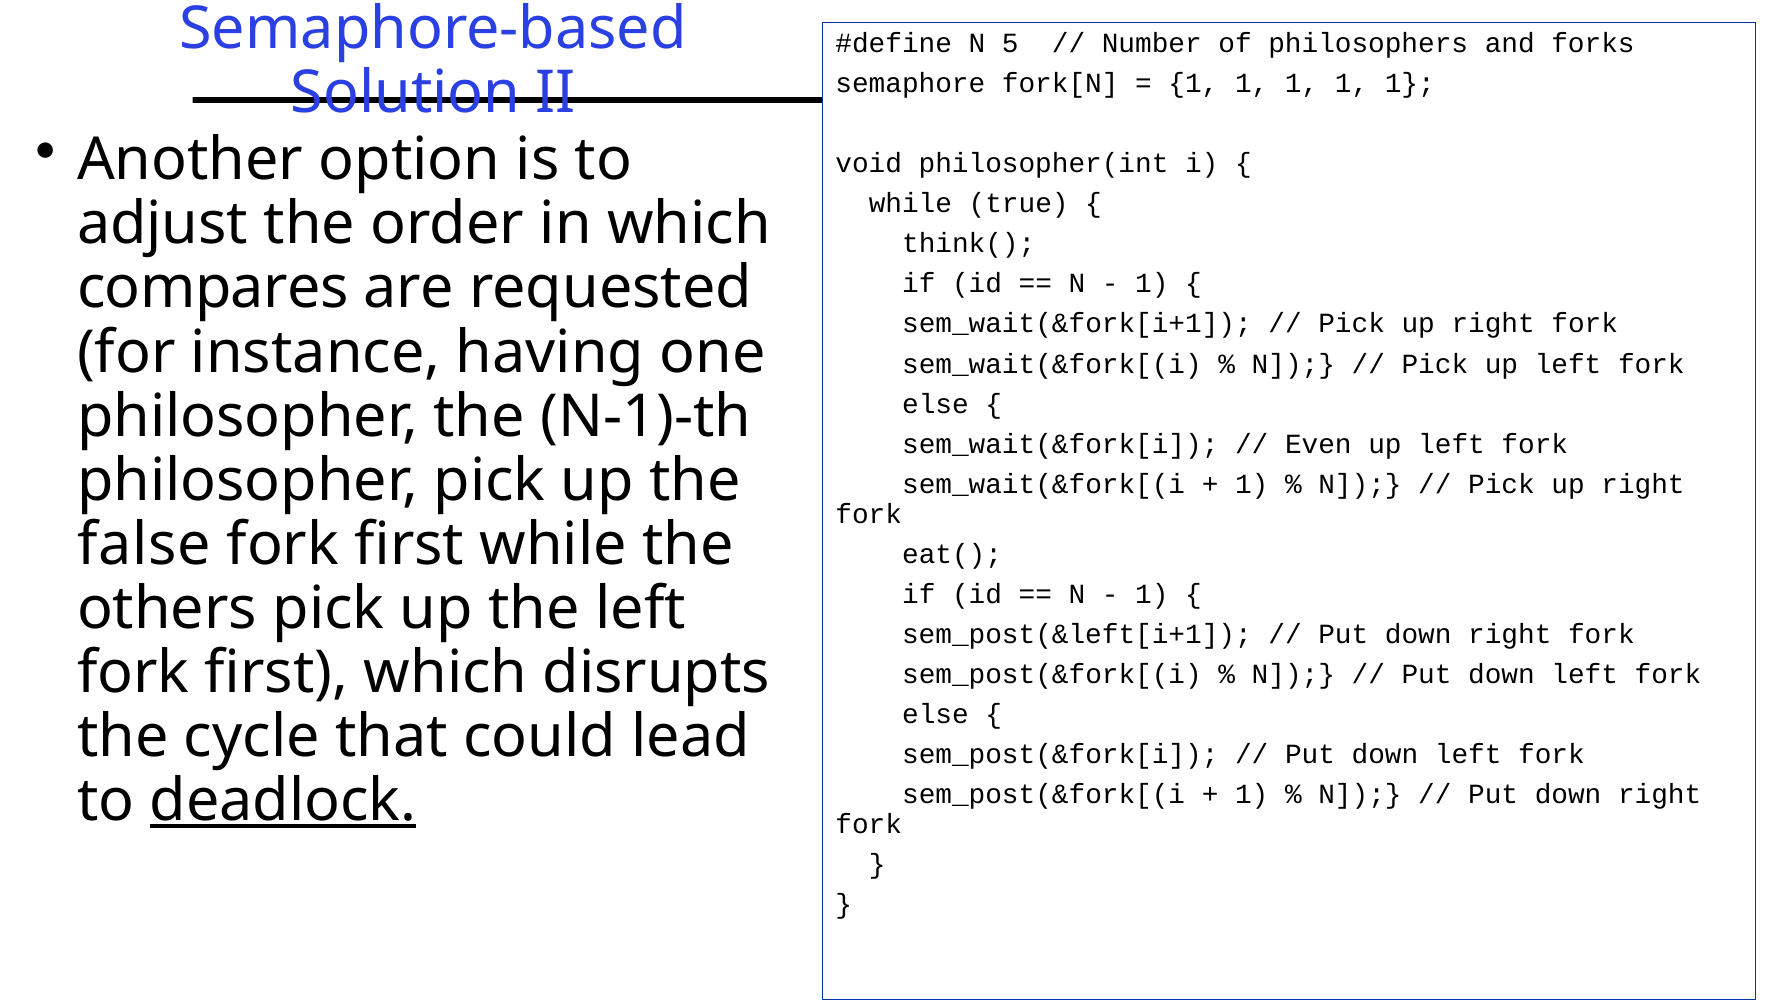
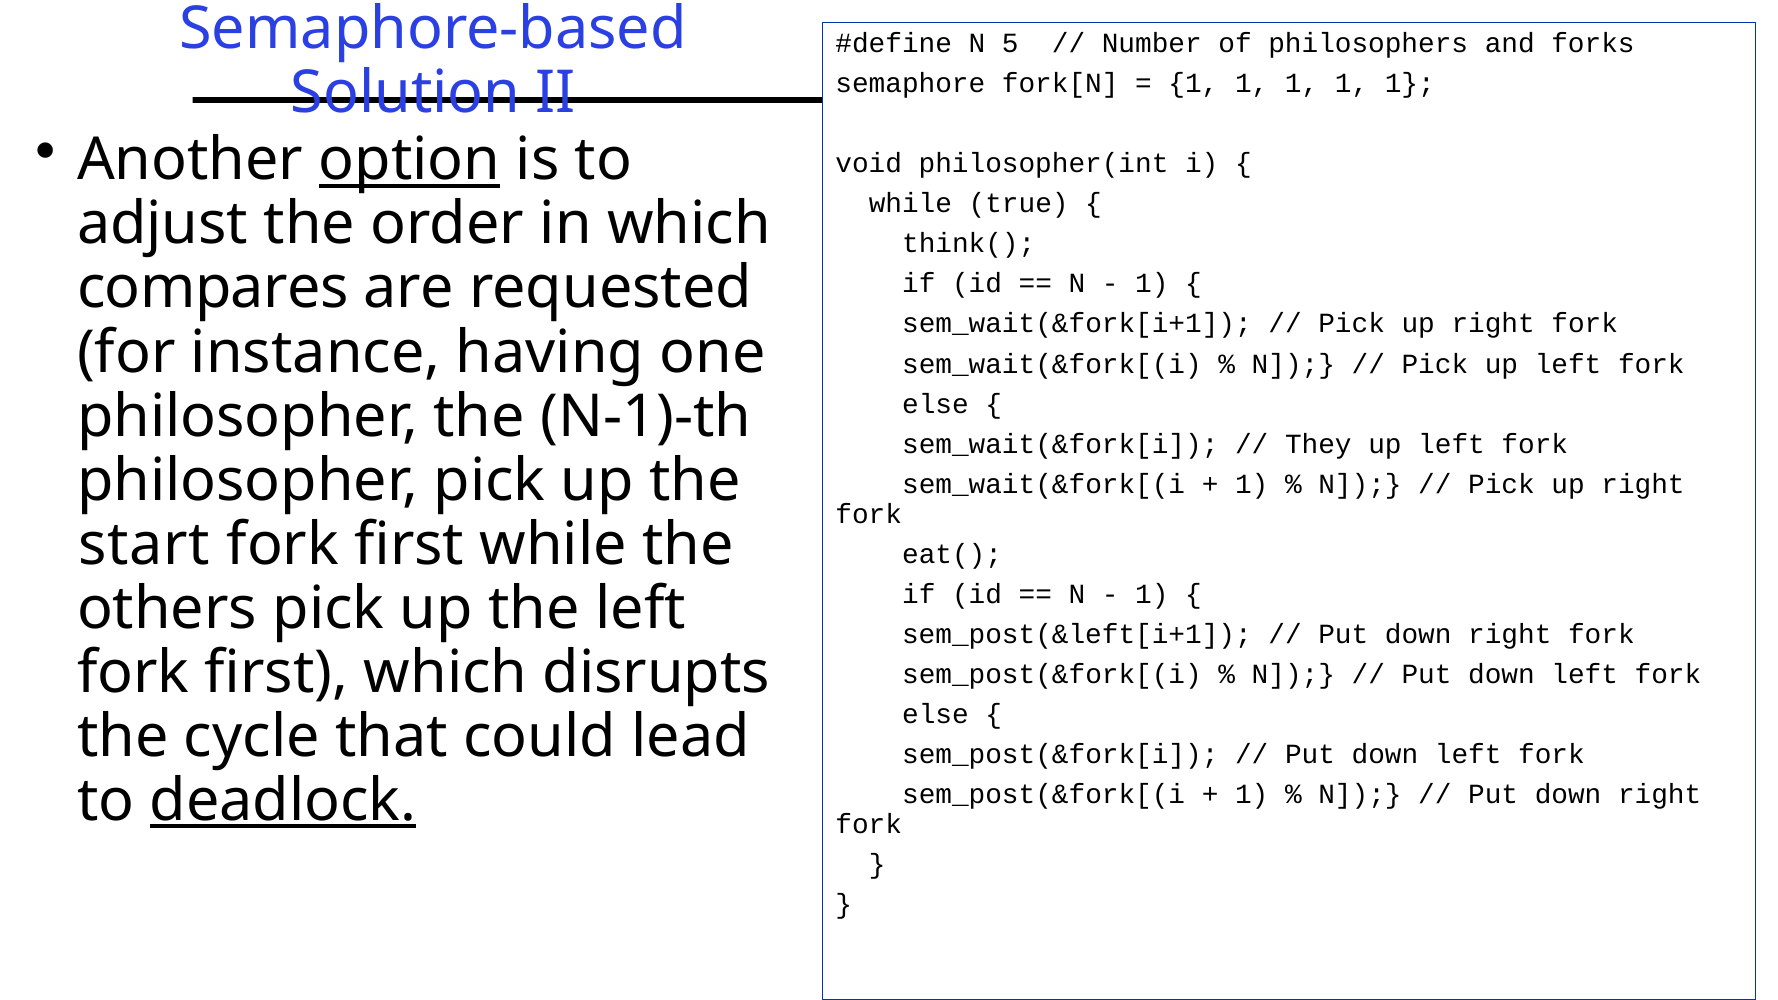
option underline: none -> present (410, 160)
Even: Even -> They (1318, 444)
false: false -> start (144, 545)
